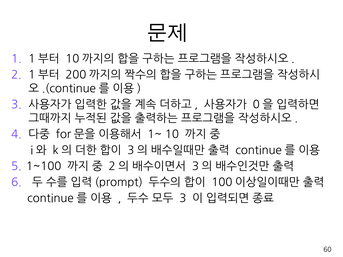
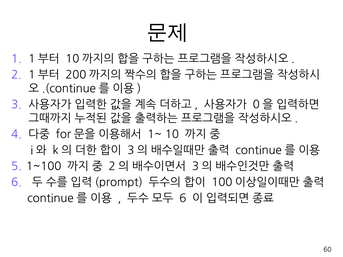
3: 3 -> 6 (183, 199)
